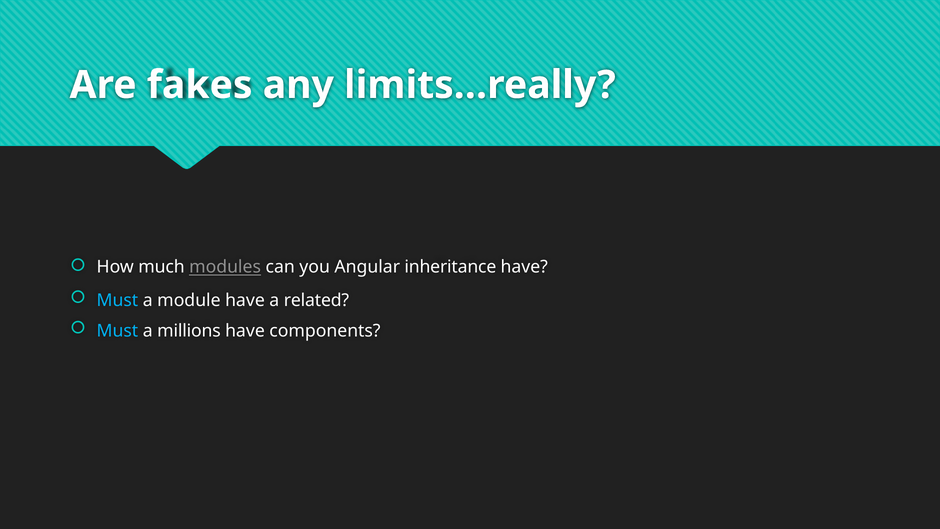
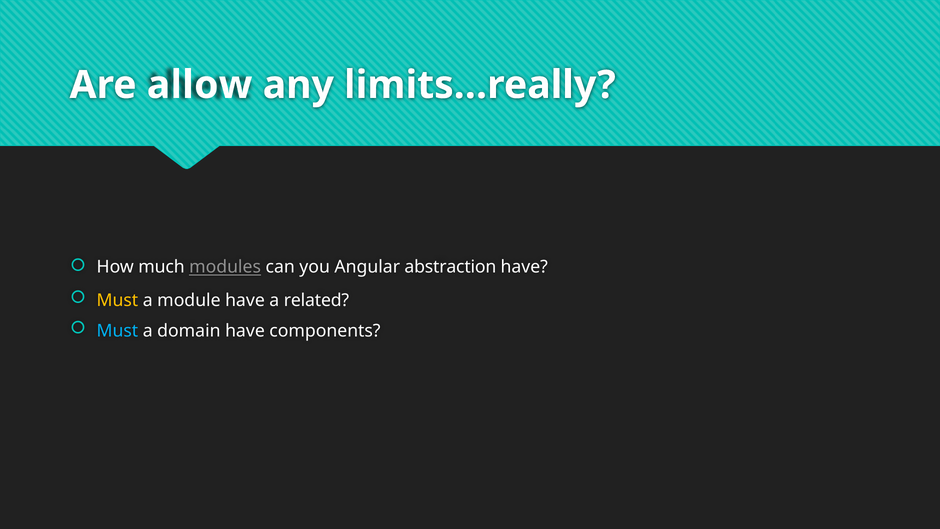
fakes: fakes -> allow (200, 85)
inheritance: inheritance -> abstraction (450, 267)
Must colour: light blue -> yellow (117, 300)
millions: millions -> domain (189, 331)
